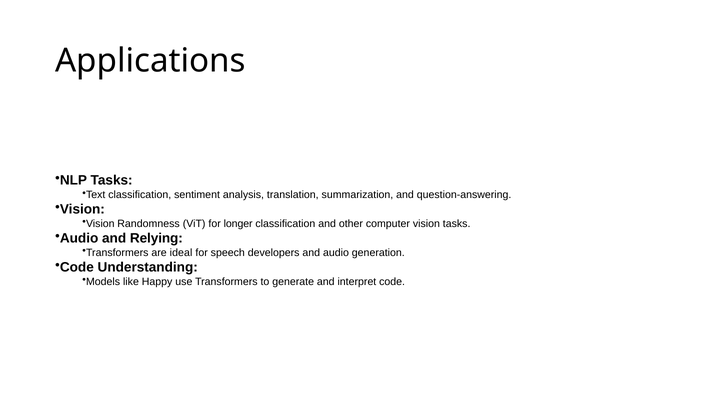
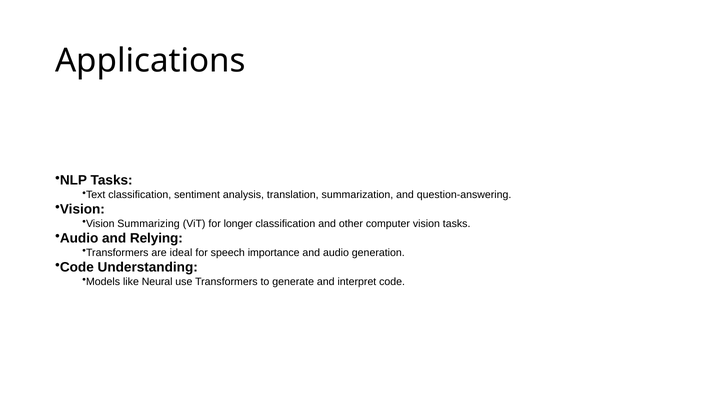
Randomness: Randomness -> Summarizing (149, 224)
developers: developers -> importance (274, 253)
Happy: Happy -> Neural (157, 282)
